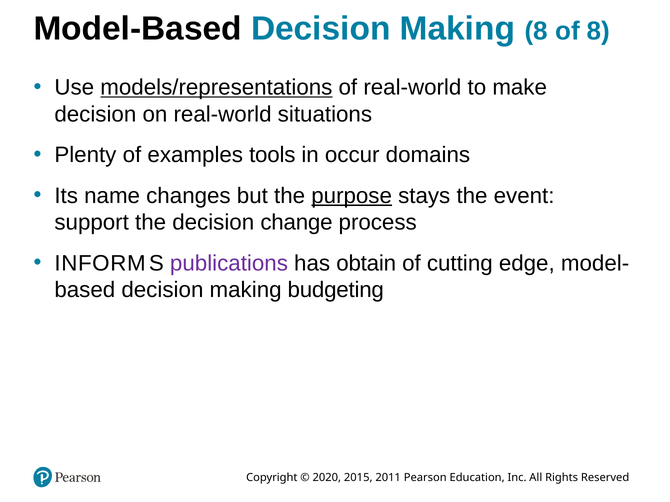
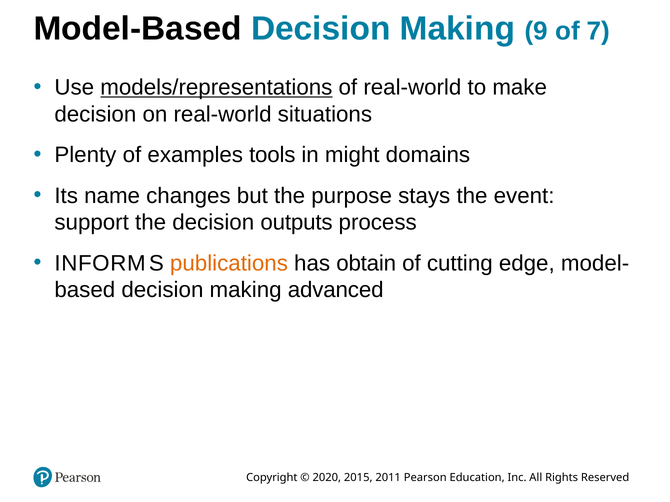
Making 8: 8 -> 9 (536, 31)
of 8: 8 -> 7 (598, 31)
occur: occur -> might (352, 155)
purpose underline: present -> none (352, 196)
change: change -> outputs (296, 223)
publications colour: purple -> orange (229, 263)
budgeting: budgeting -> advanced (336, 290)
